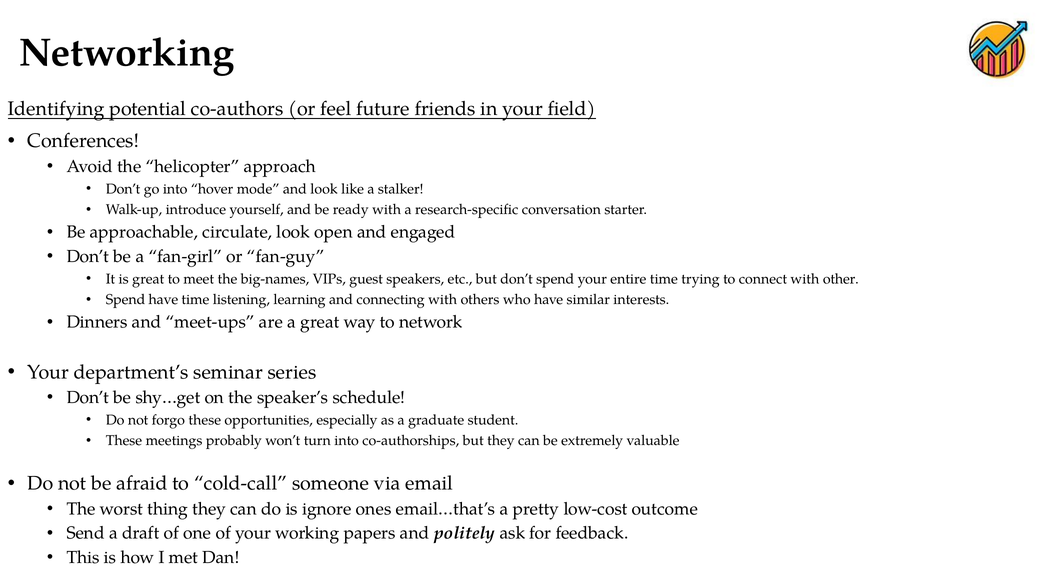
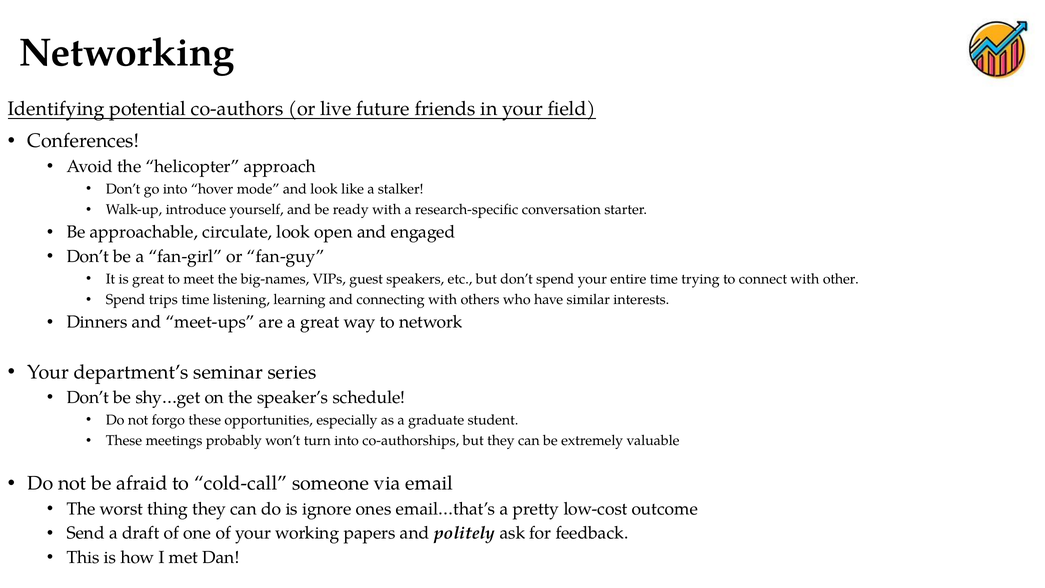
feel: feel -> live (336, 109)
Spend have: have -> trips (163, 300)
